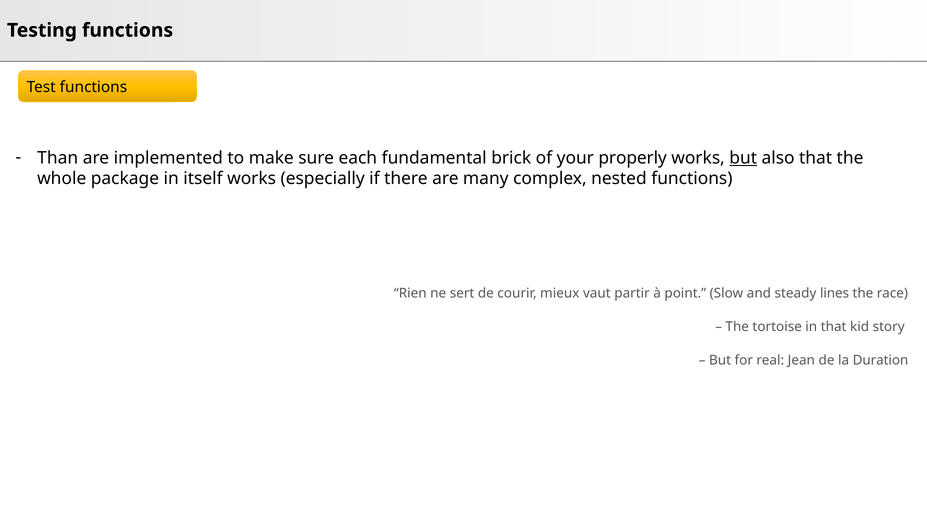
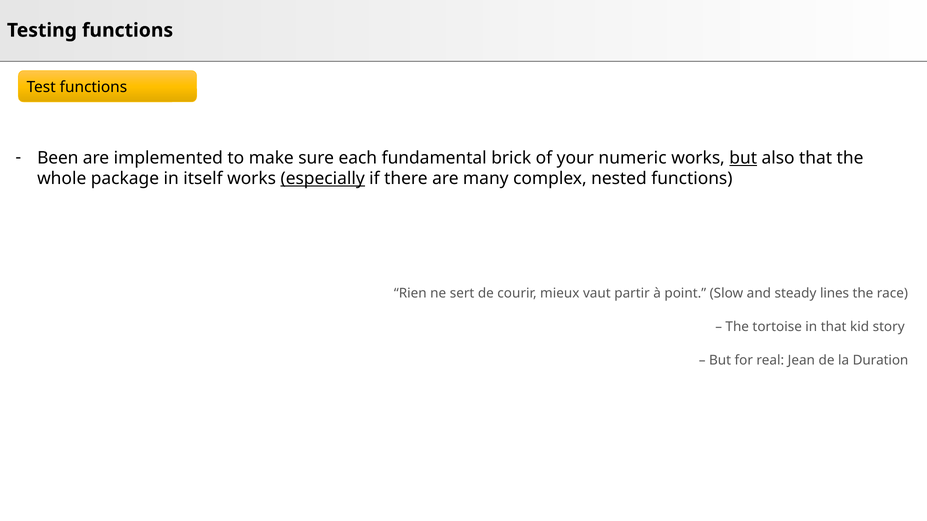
Than: Than -> Been (58, 158)
properly: properly -> numeric (633, 158)
especially underline: none -> present (323, 179)
